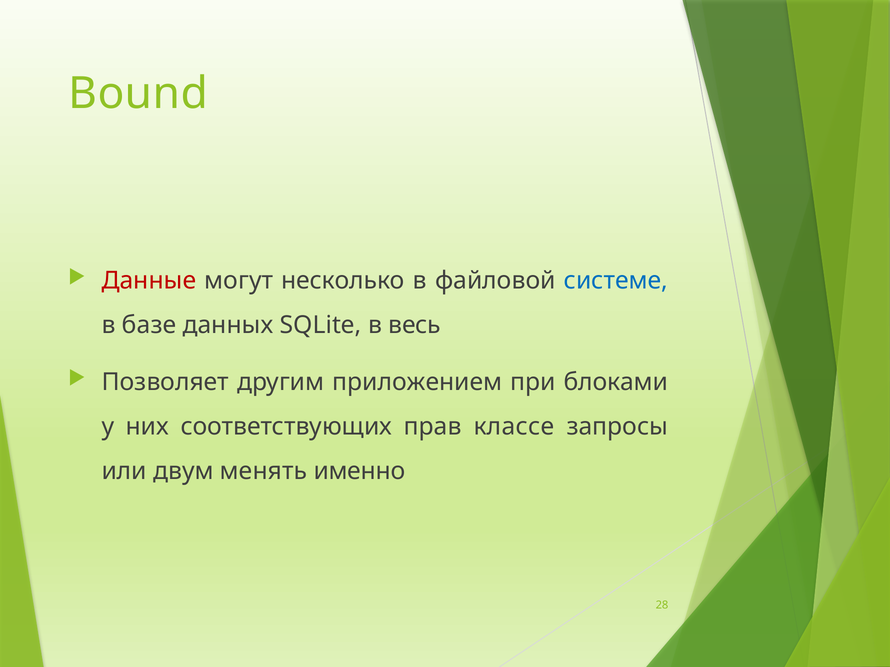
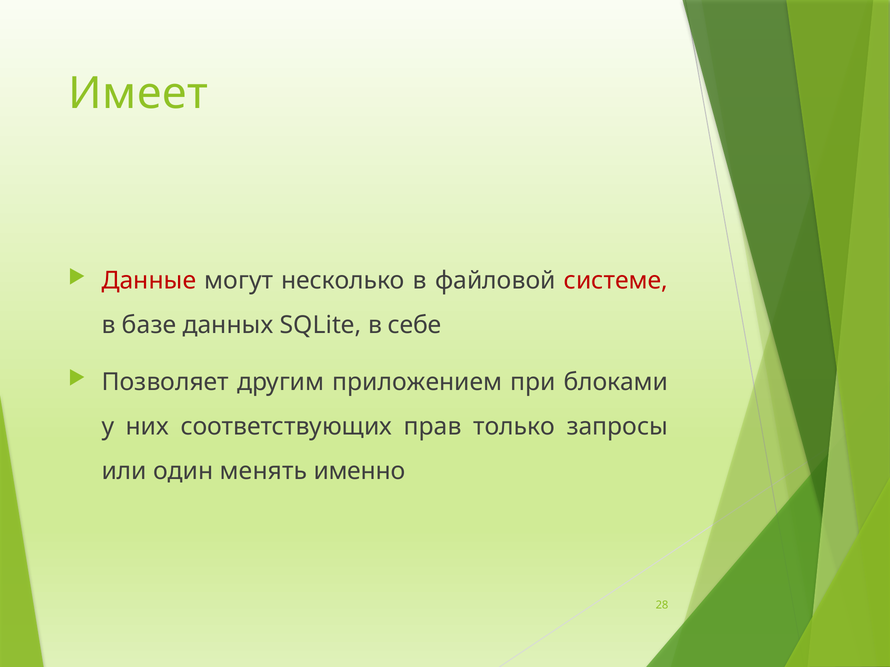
Bound: Bound -> Имеет (138, 94)
системе colour: blue -> red (616, 281)
весь: весь -> себе (415, 325)
классе: классе -> только (514, 427)
двум: двум -> один (183, 471)
